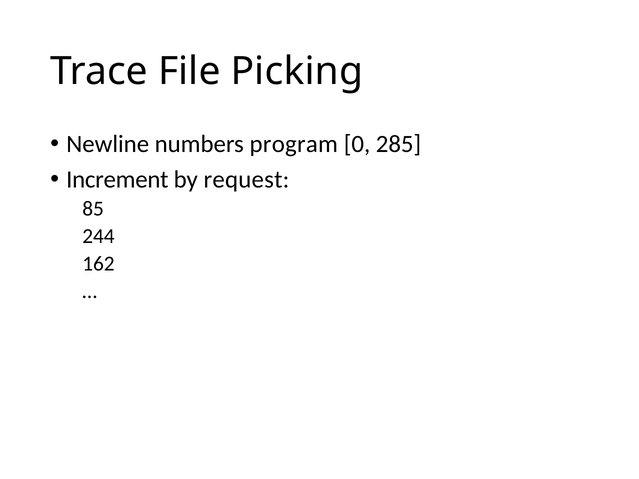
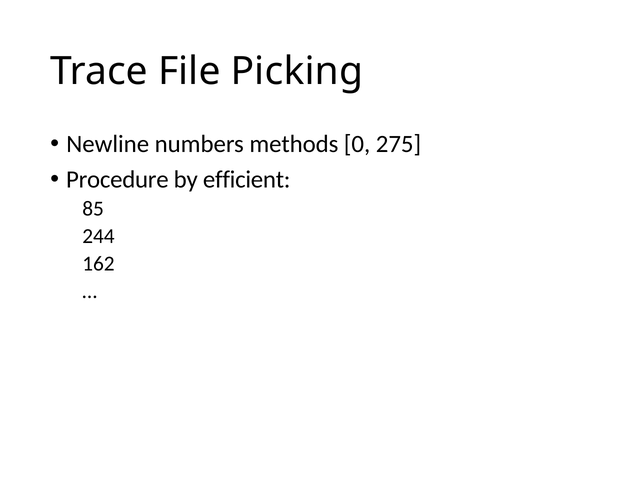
program: program -> methods (294, 144)
285: 285 -> 275 (398, 144)
Increment: Increment -> Procedure (117, 180)
request: request -> efficient (247, 180)
